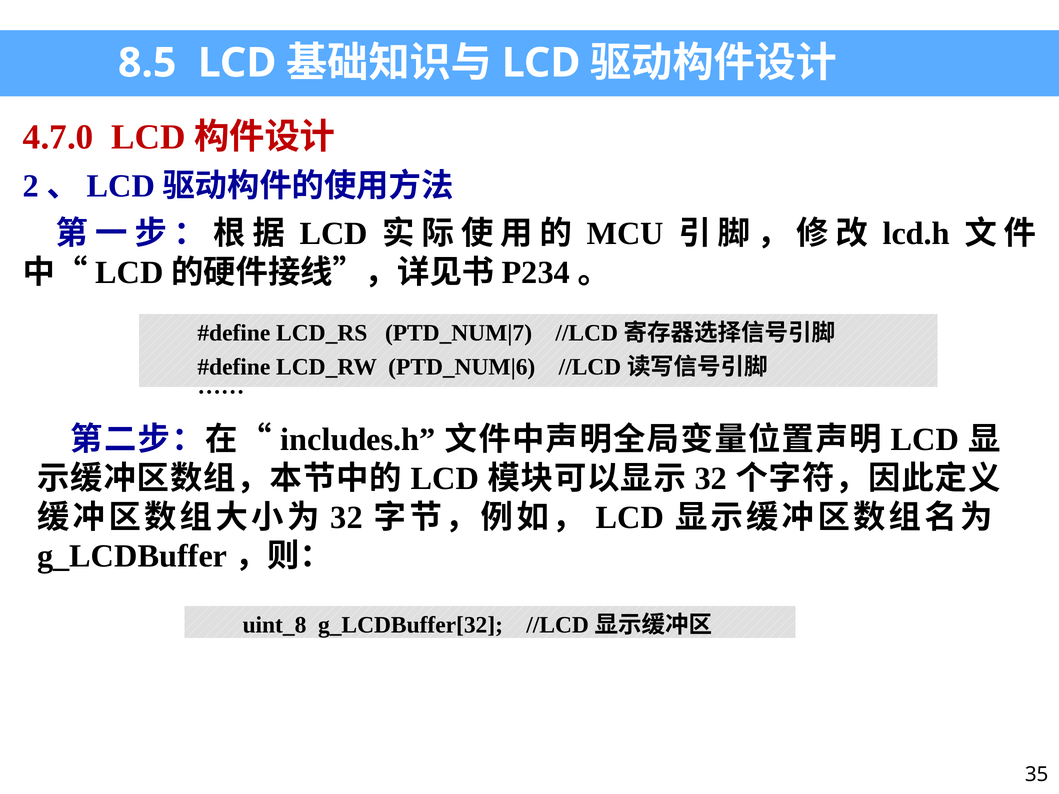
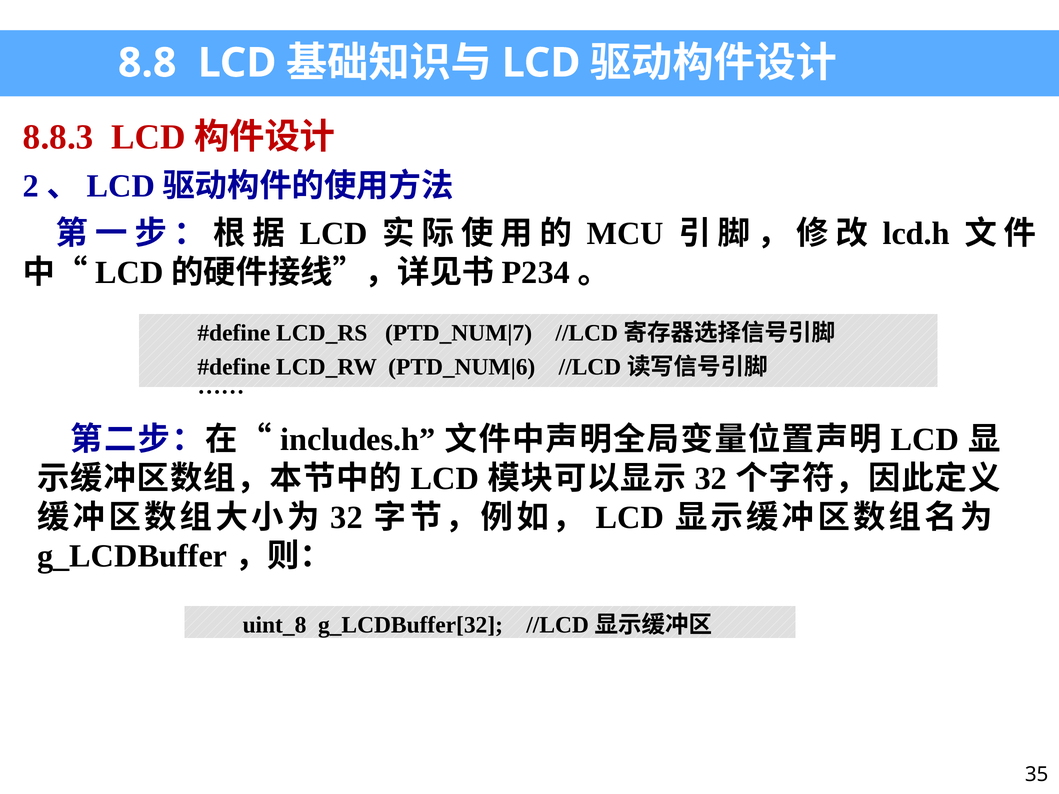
8.5: 8.5 -> 8.8 (147, 63)
4.7.0: 4.7.0 -> 8.8.3 (58, 137)
